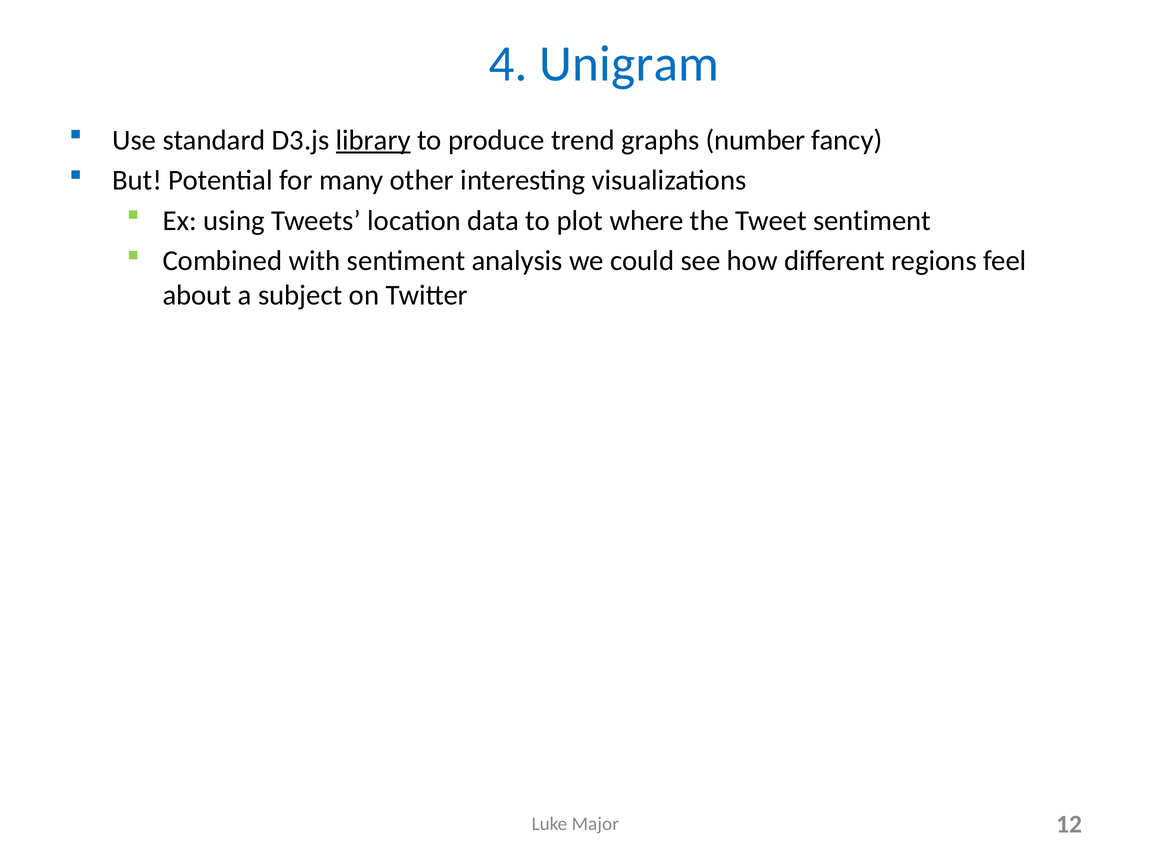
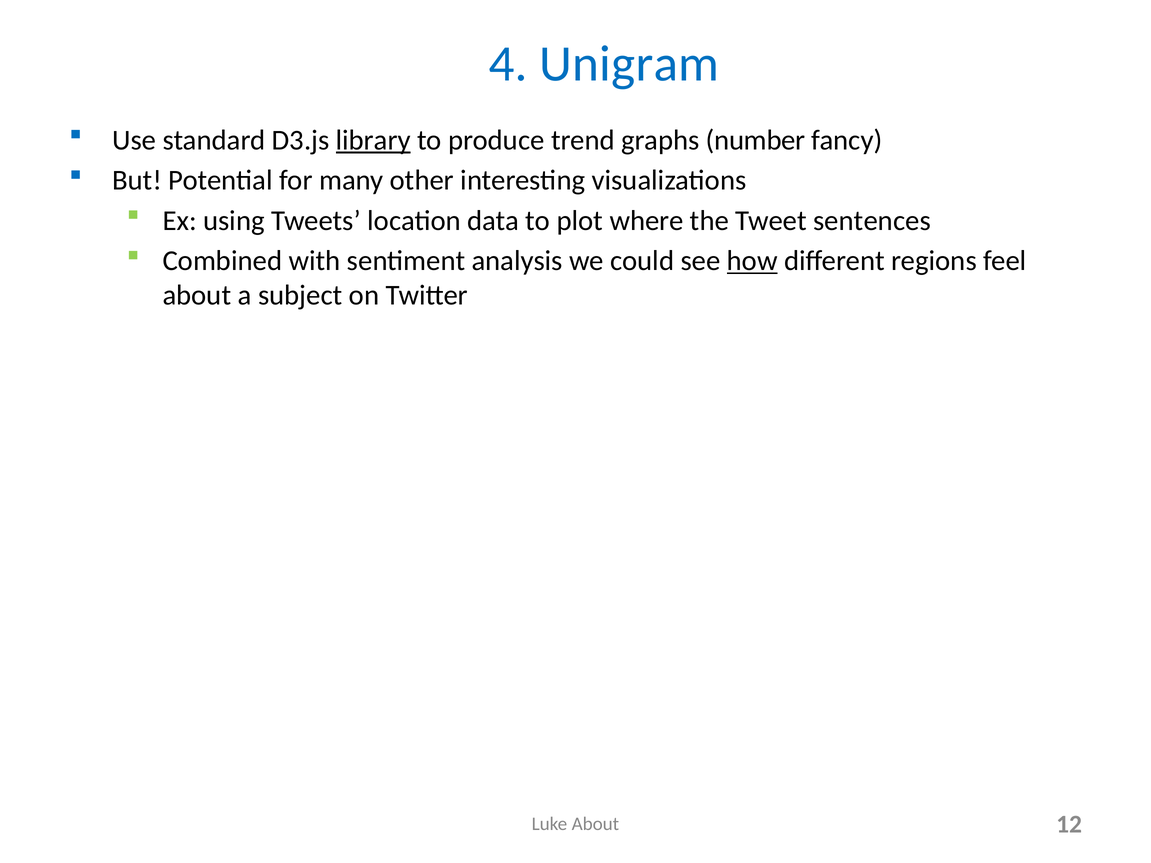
Tweet sentiment: sentiment -> sentences (872, 221)
how underline: none -> present (752, 261)
Luke Major: Major -> About (595, 824)
